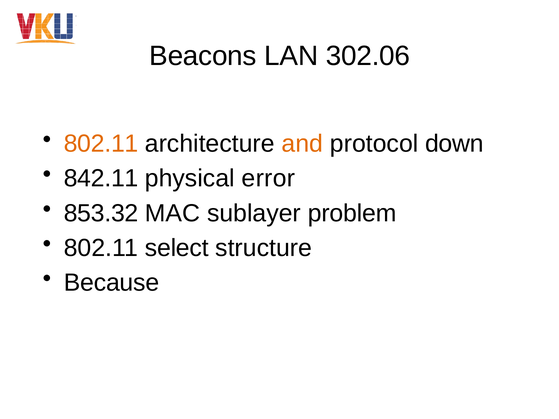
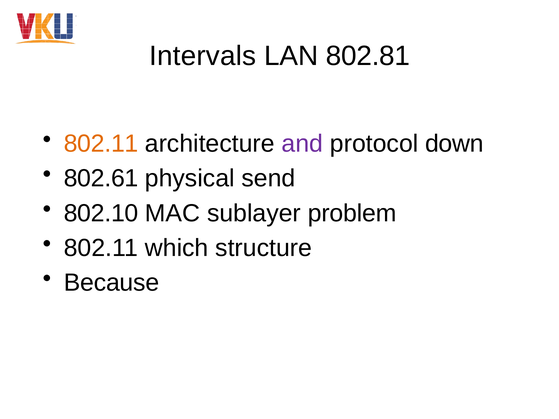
Beacons: Beacons -> Intervals (203, 56)
302.06: 302.06 -> 802.81 (368, 56)
and colour: orange -> purple (302, 144)
842.11: 842.11 -> 802.61 (101, 179)
error: error -> send (268, 179)
853.32: 853.32 -> 802.10 (101, 213)
select: select -> which (177, 248)
